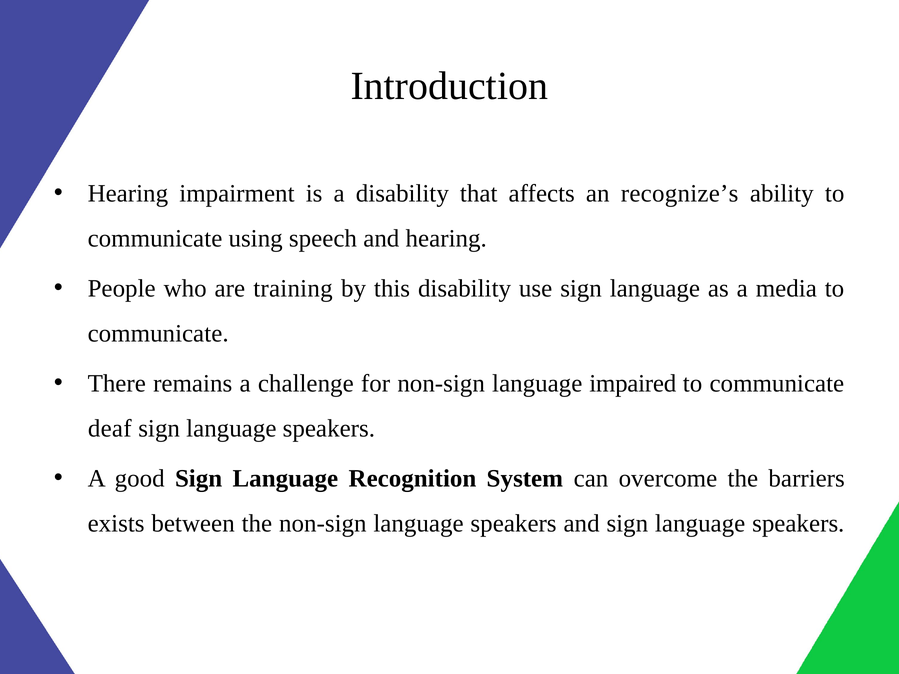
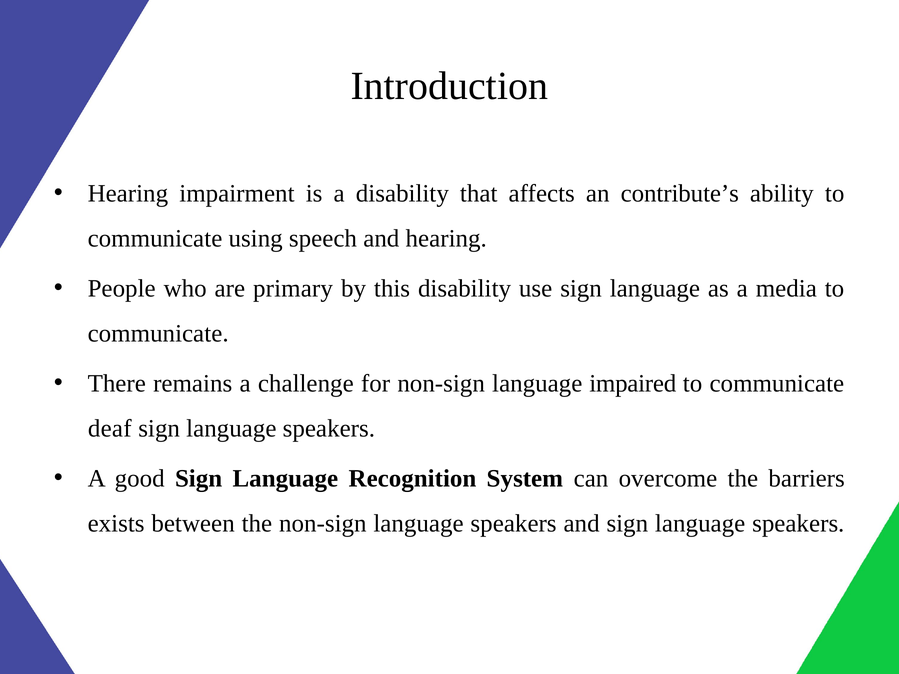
recognize’s: recognize’s -> contribute’s (680, 194)
training: training -> primary (293, 289)
